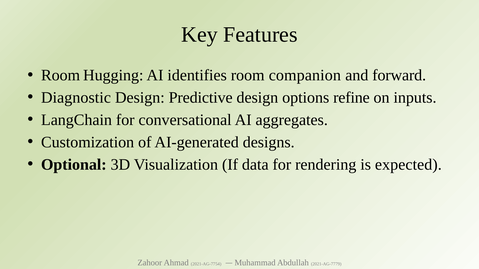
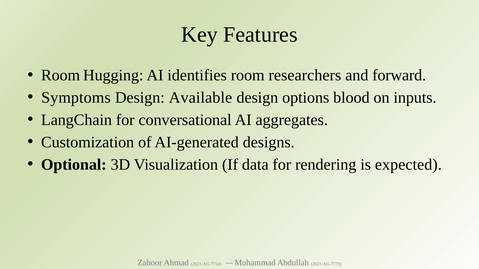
companion: companion -> researchers (305, 75)
Diagnostic: Diagnostic -> Symptoms (76, 98)
Predictive: Predictive -> Available (201, 98)
refine: refine -> blood (351, 98)
